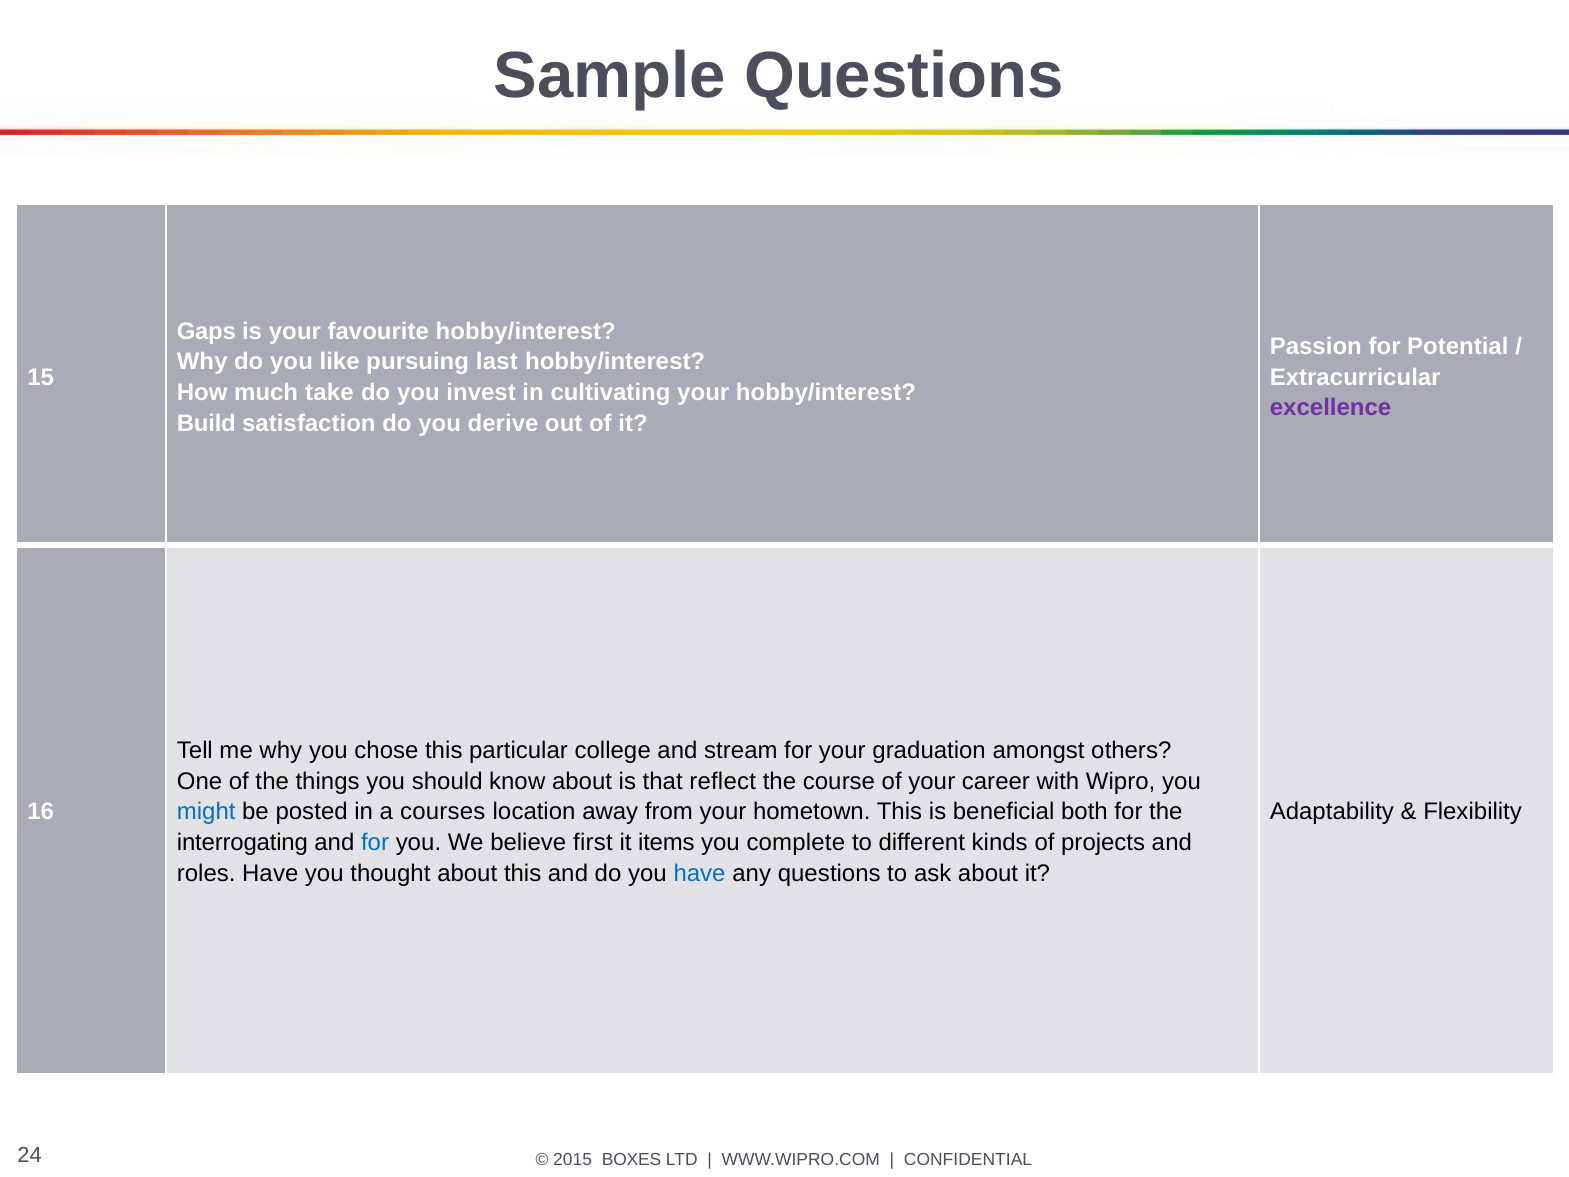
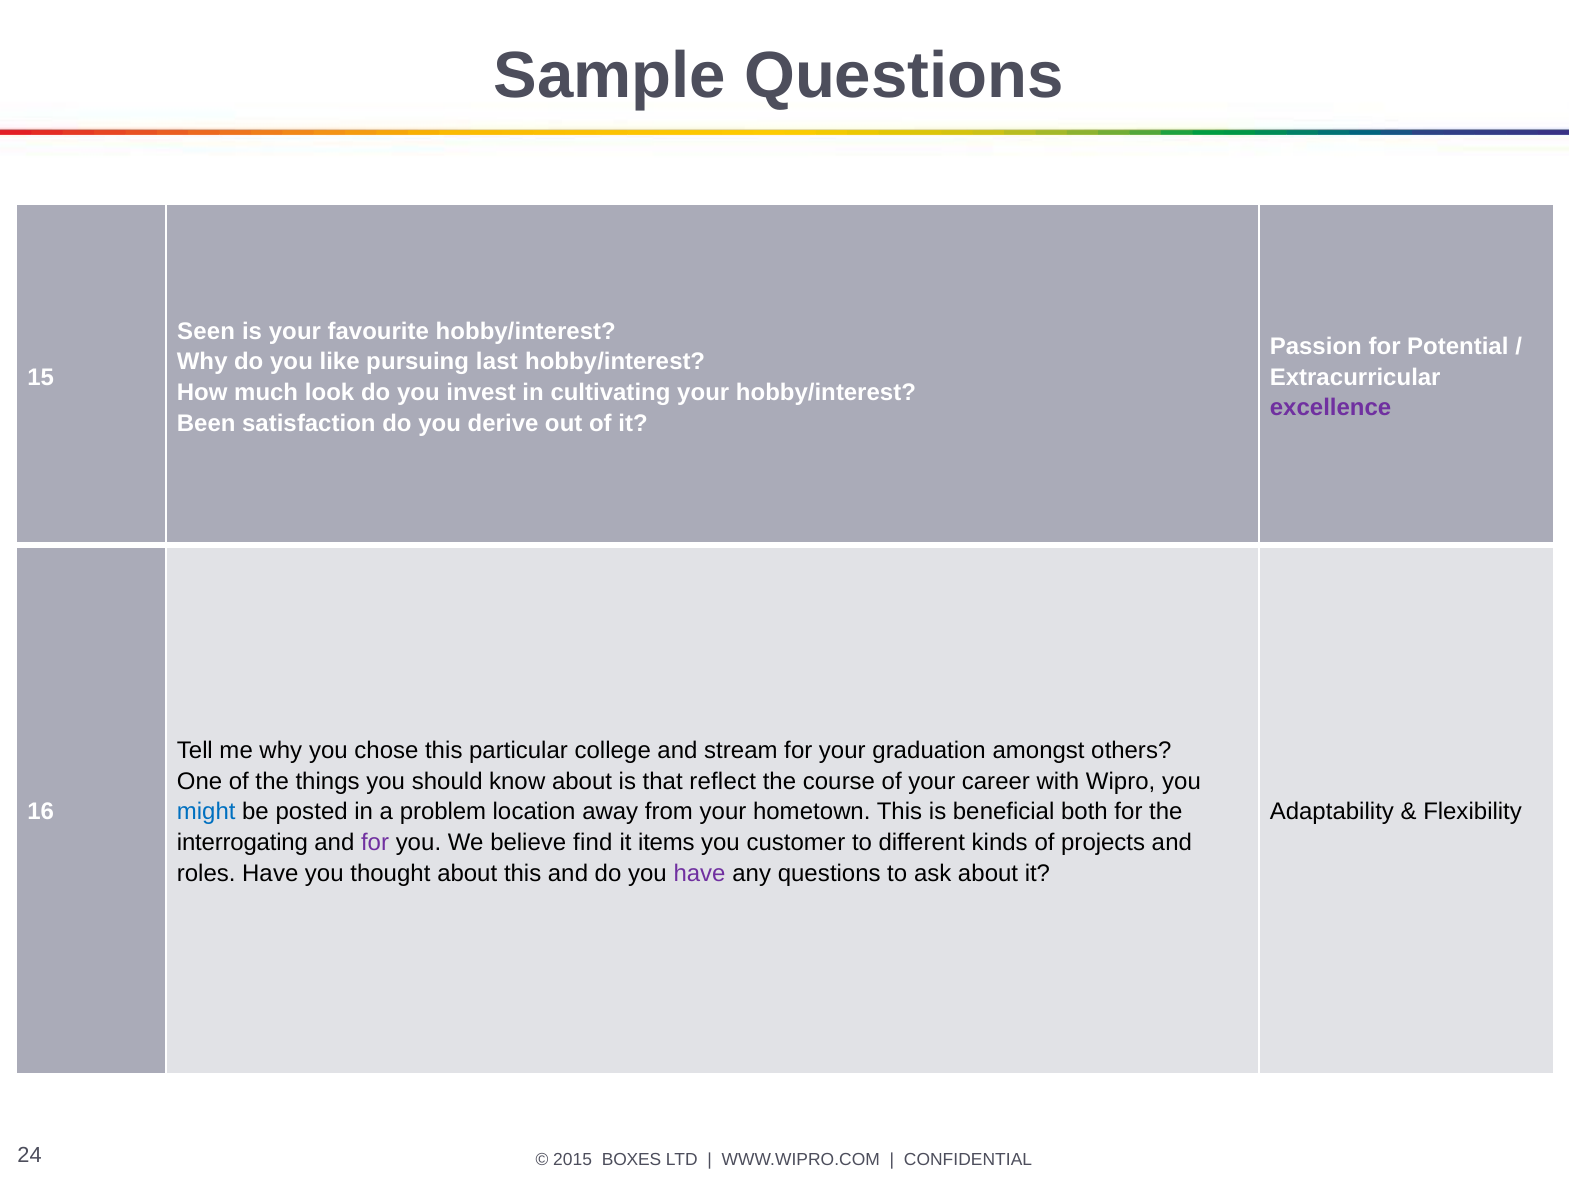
Gaps: Gaps -> Seen (206, 331)
take: take -> look (330, 392)
Build: Build -> Been (206, 423)
courses: courses -> problem (443, 812)
for colour: blue -> purple (375, 842)
first: first -> find (593, 842)
complete: complete -> customer (796, 842)
have colour: blue -> purple (700, 873)
